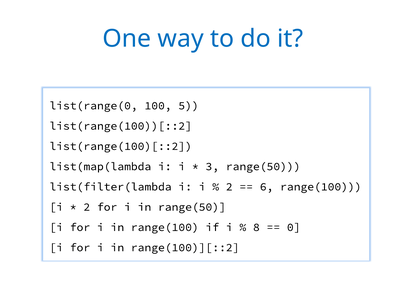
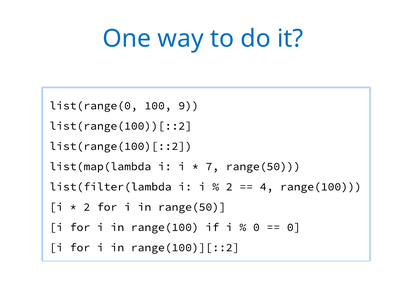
5: 5 -> 9 (189, 106)
3: 3 -> 7 (212, 167)
6: 6 -> 4 (267, 187)
8: 8 -> 0 (256, 228)
